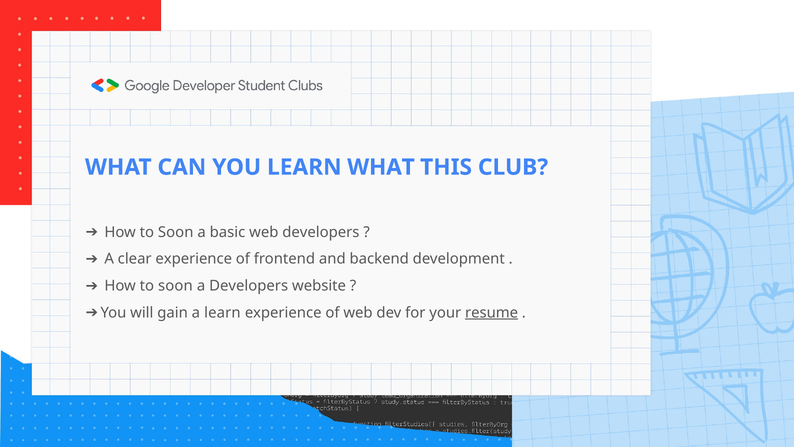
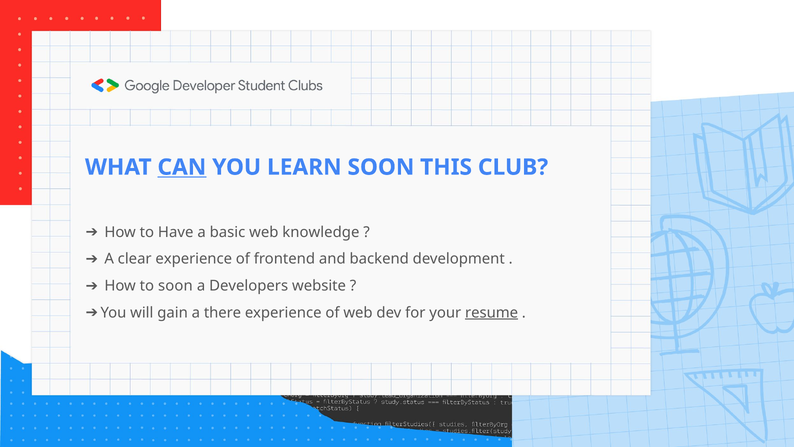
CAN underline: none -> present (182, 167)
LEARN WHAT: WHAT -> SOON (381, 167)
Soon: Soon -> Have (176, 232)
web developers: developers -> knowledge (321, 232)
a learn: learn -> there (223, 312)
